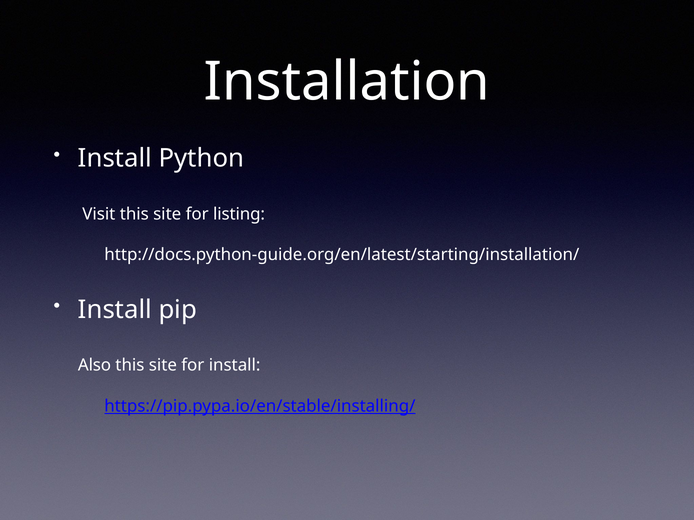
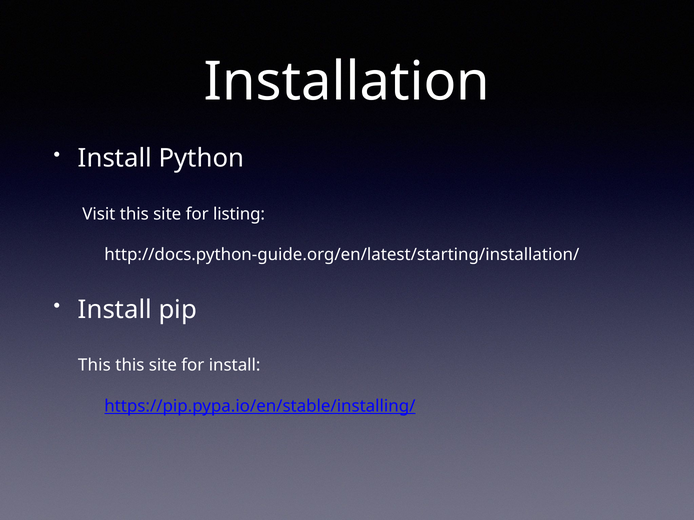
Also: Also -> This (94, 366)
